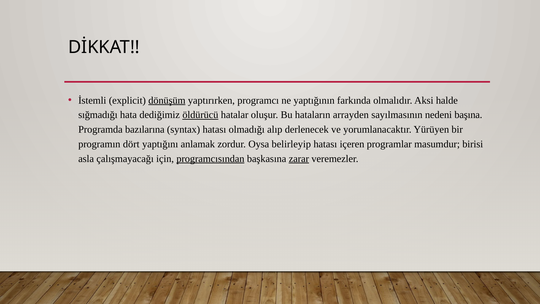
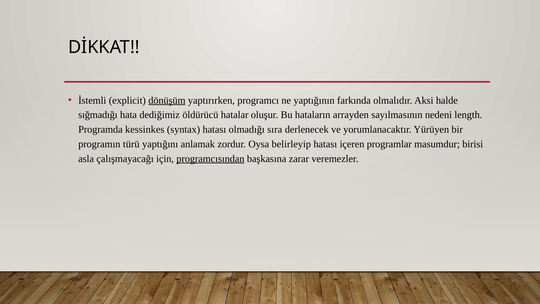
öldürücü underline: present -> none (200, 115)
başına: başına -> length (468, 115)
bazılarına: bazılarına -> kessinkes (145, 129)
alıp: alıp -> sıra (275, 129)
dört: dört -> türü (131, 144)
zarar underline: present -> none (299, 159)
